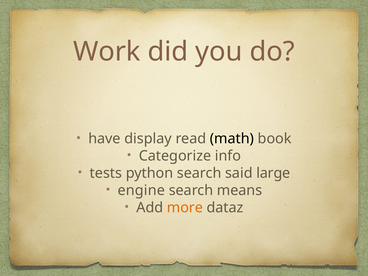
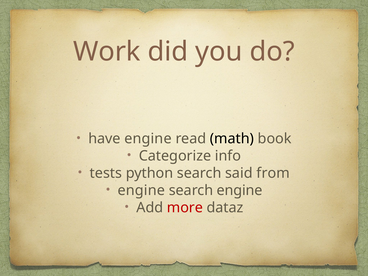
have display: display -> engine (148, 139)
large: large -> from (273, 173)
search means: means -> engine (240, 190)
more colour: orange -> red (185, 208)
